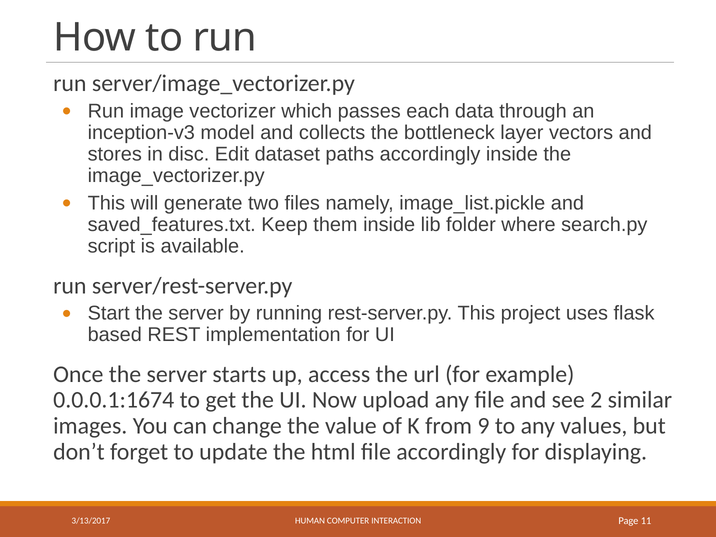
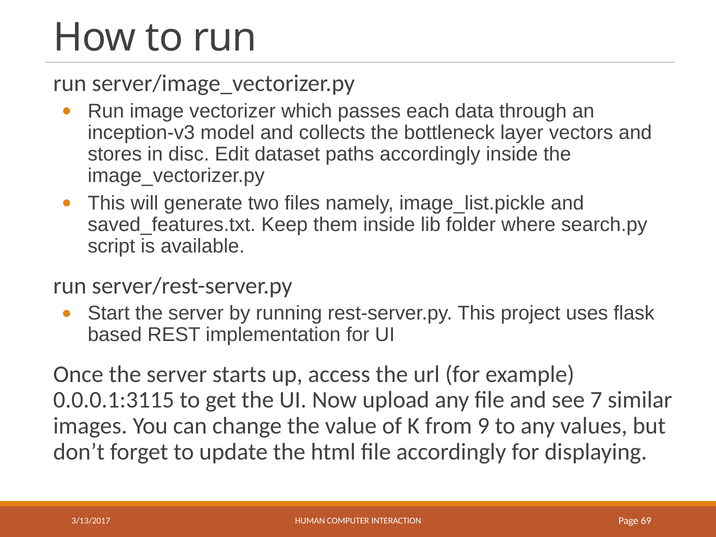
0.0.0.1:1674: 0.0.0.1:1674 -> 0.0.0.1:3115 (114, 400)
2: 2 -> 7 (596, 400)
11: 11 -> 69 (646, 521)
